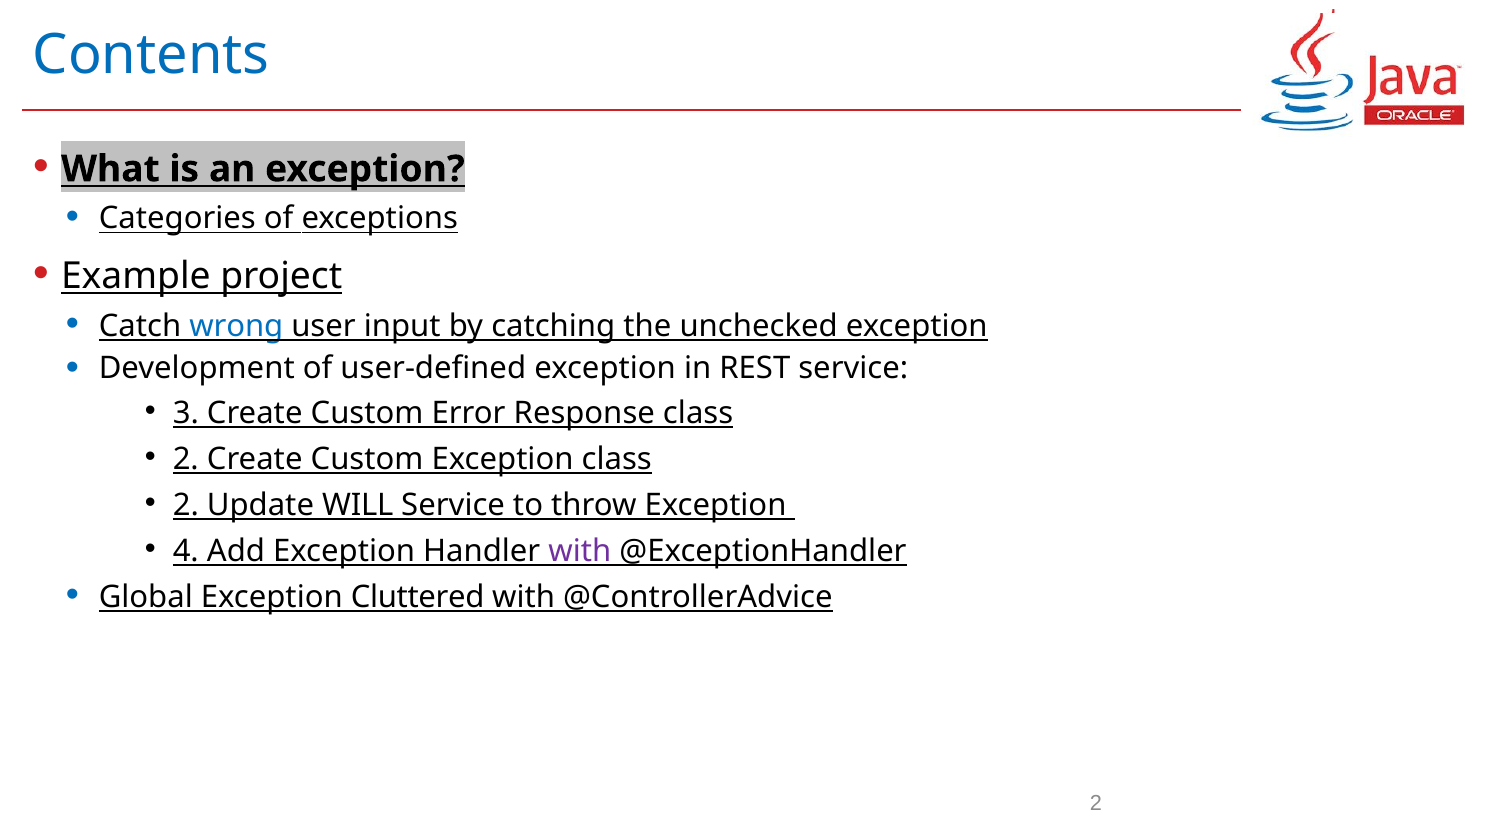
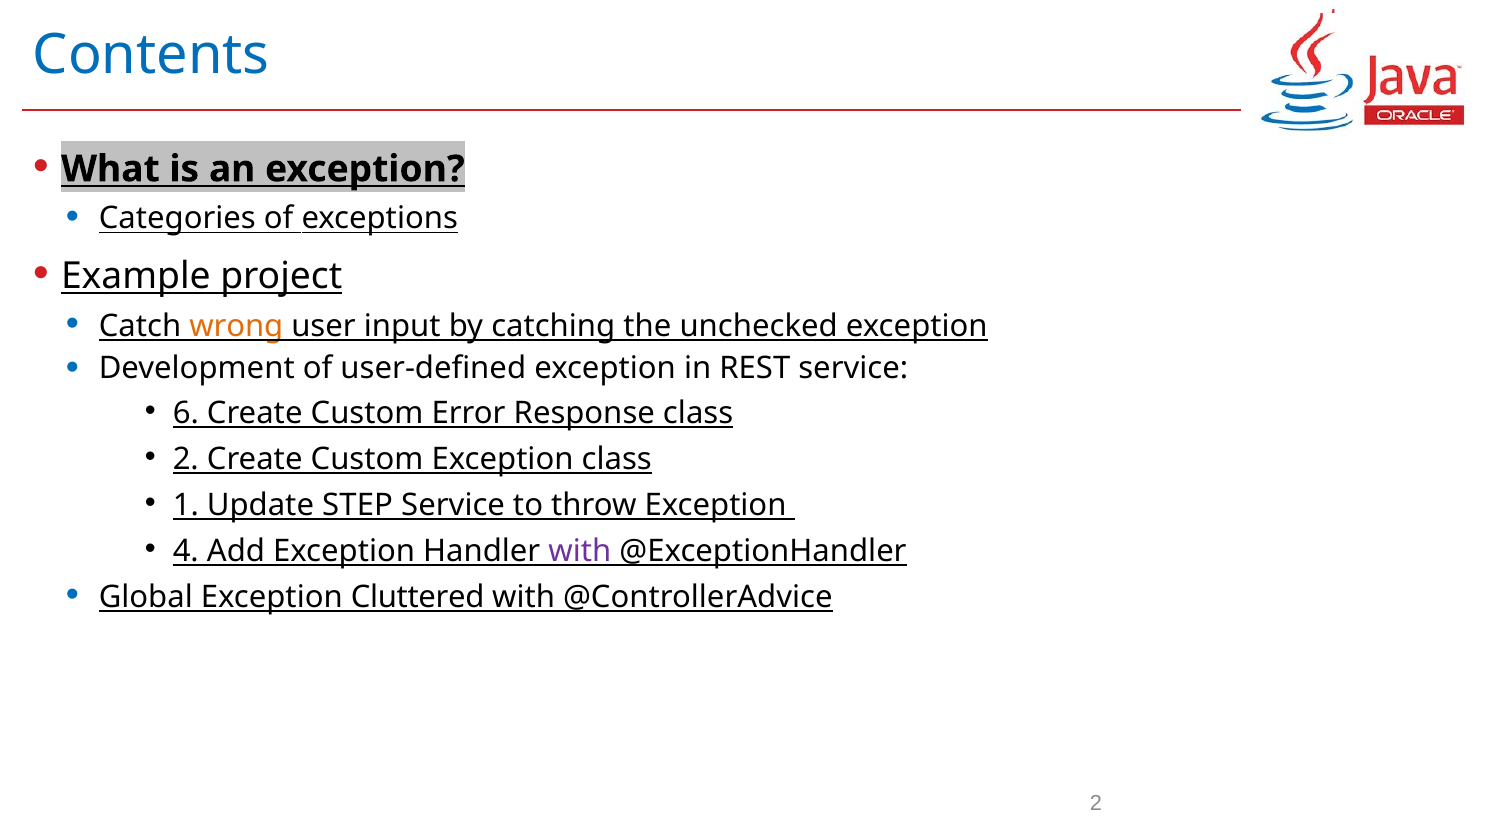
wrong colour: blue -> orange (236, 326)
3: 3 -> 6 (186, 413)
2: 2 -> 1 (186, 505)
WILL: WILL -> STEP (358, 505)
